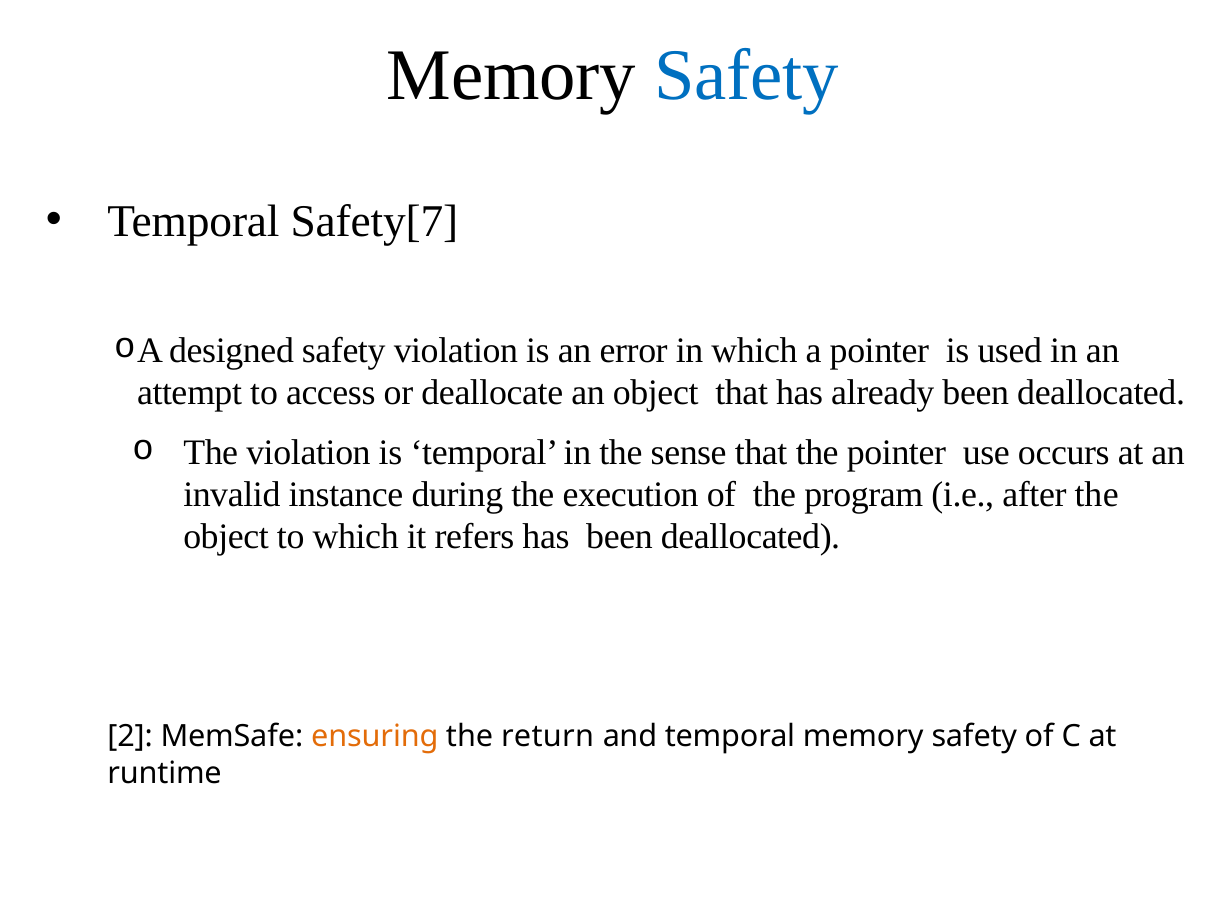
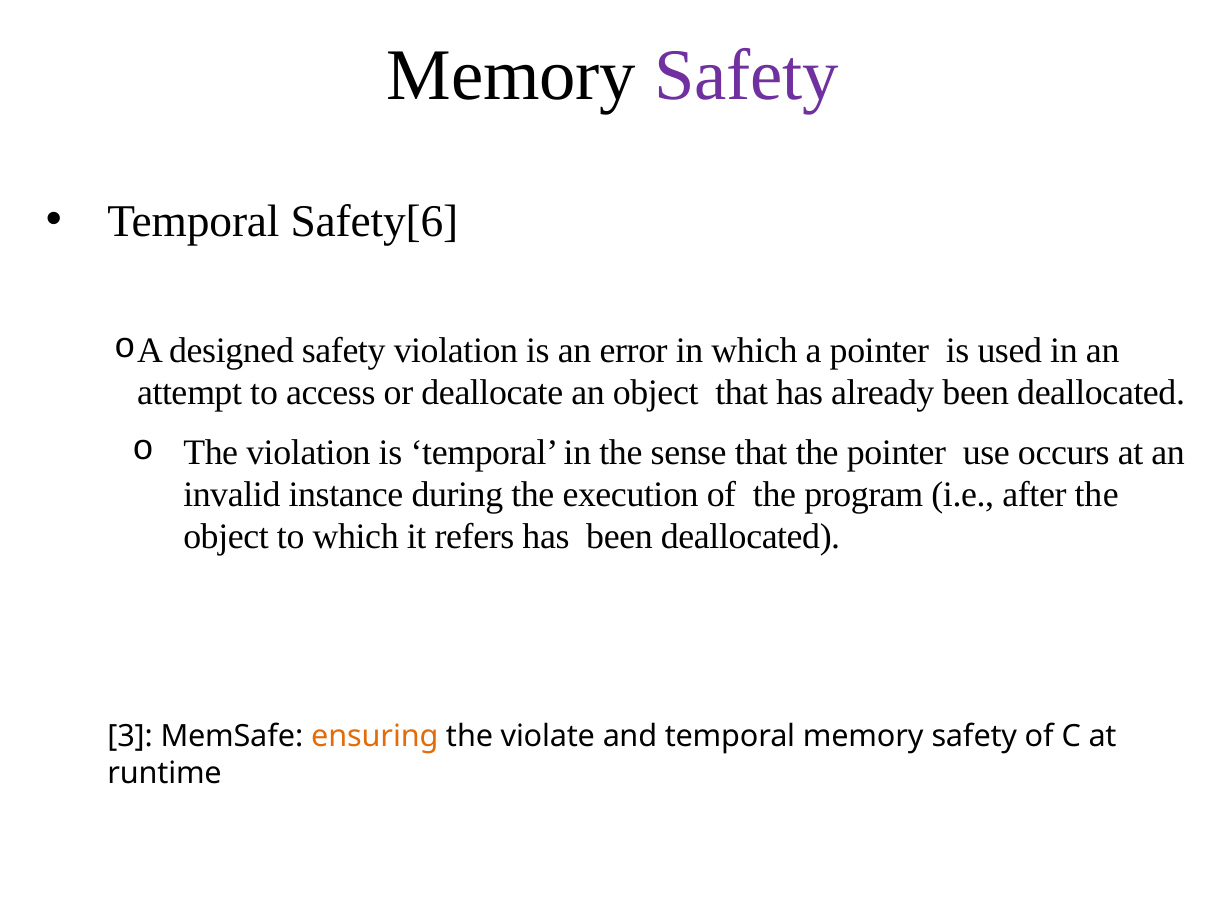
Safety colour: blue -> purple (747, 76)
Safety[7: Safety[7 -> Safety[6 (374, 222)
2: 2 -> 3 (130, 737)
return: return -> violate (548, 737)
